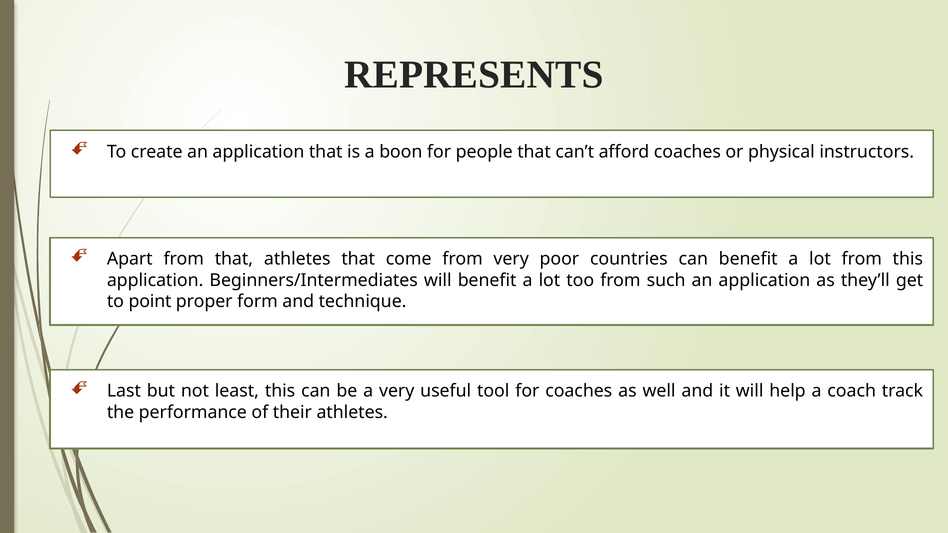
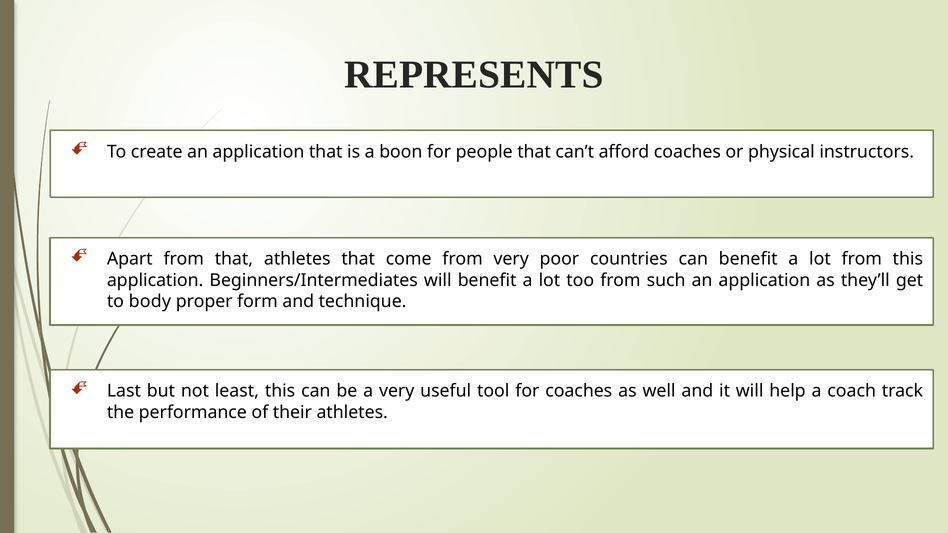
point: point -> body (150, 302)
